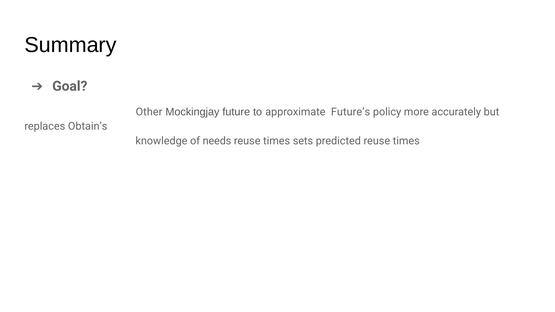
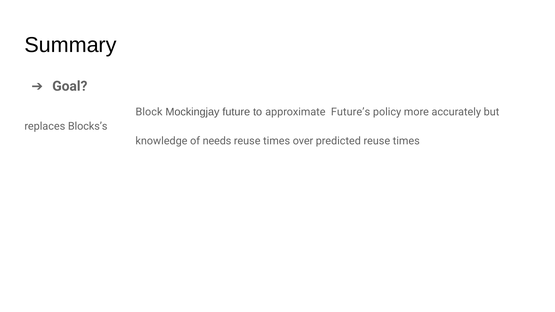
Other: Other -> Block (149, 112)
Obtain’s: Obtain’s -> Blocks’s (88, 127)
sets: sets -> over (303, 141)
